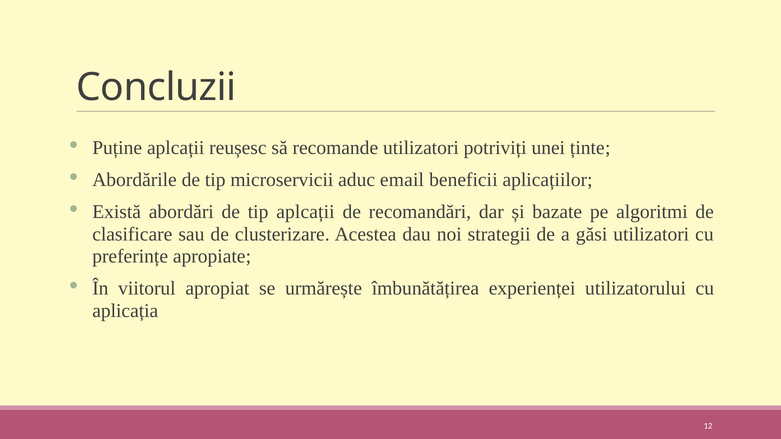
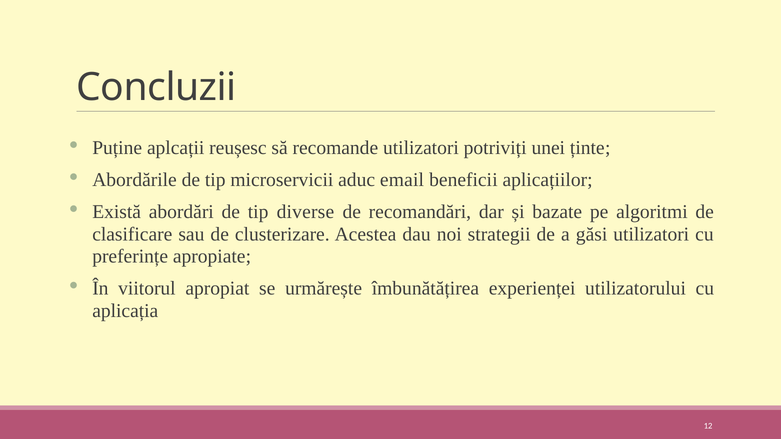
tip aplcații: aplcații -> diverse (305, 212)
